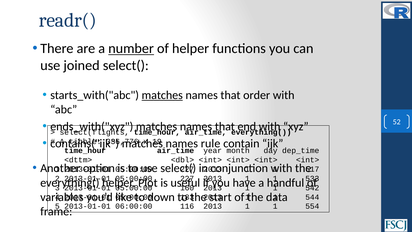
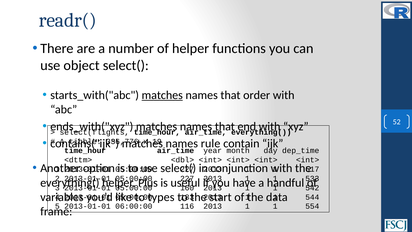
number underline: present -> none (131, 48)
joined: joined -> object (82, 65)
Plot: Plot -> Plus (148, 183)
down: down -> types (161, 197)
